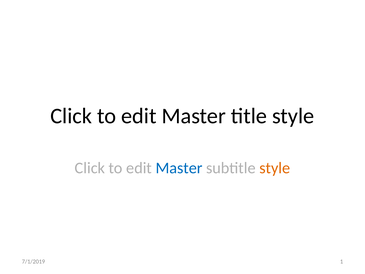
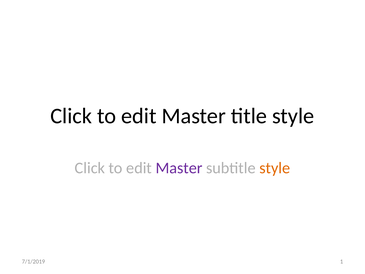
Master colour: blue -> purple (179, 168)
